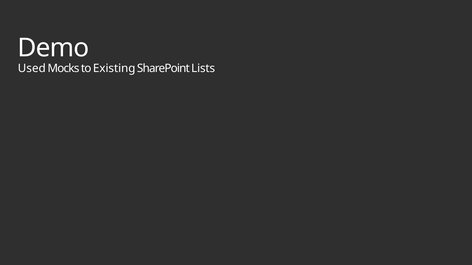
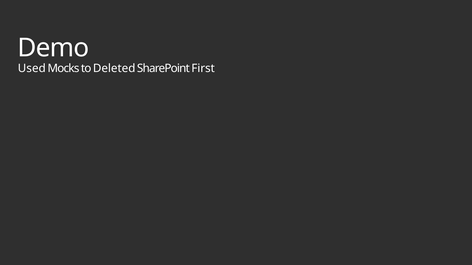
Existing: Existing -> Deleted (114, 68)
Lists: Lists -> First (203, 68)
